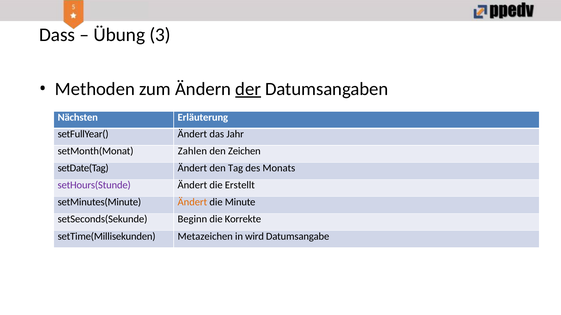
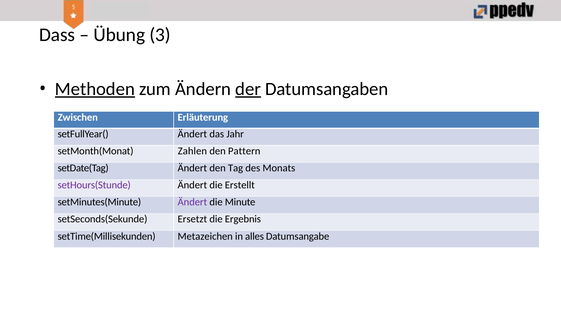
Methoden underline: none -> present (95, 89)
Nächsten: Nächsten -> Zwischen (78, 117)
Zeichen: Zeichen -> Pattern (244, 151)
Ändert colour: orange -> purple (192, 203)
Beginn: Beginn -> Ersetzt (192, 220)
Korrekte: Korrekte -> Ergebnis (243, 220)
wird: wird -> alles (254, 237)
